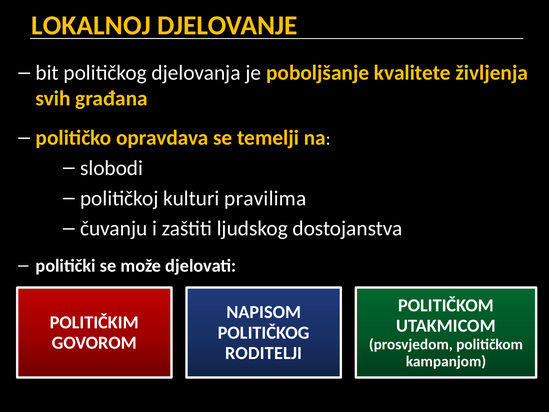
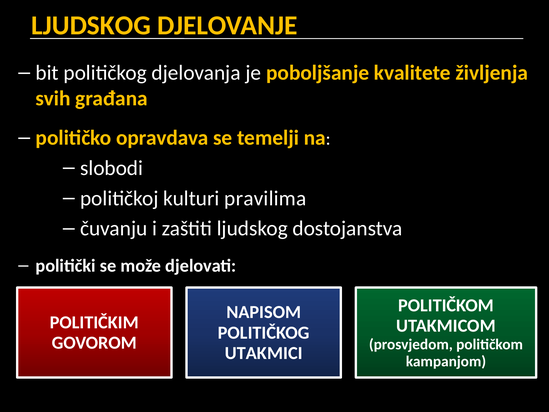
LOKALNOJ: LOKALNOJ -> LJUDSKOG (91, 25)
RODITELJI: RODITELJI -> UTAKMICI (264, 353)
